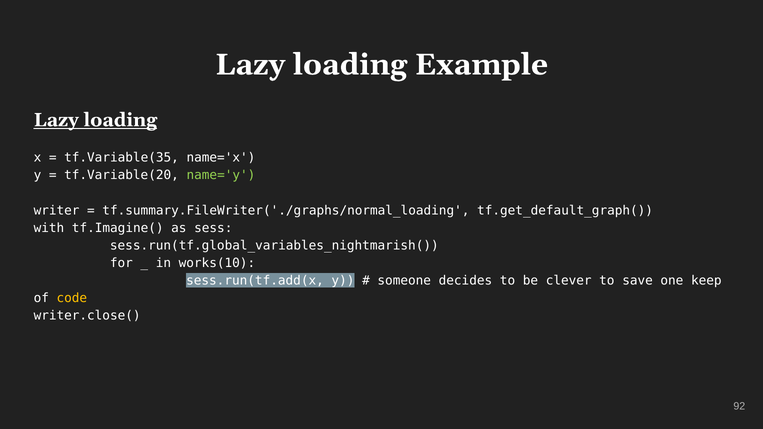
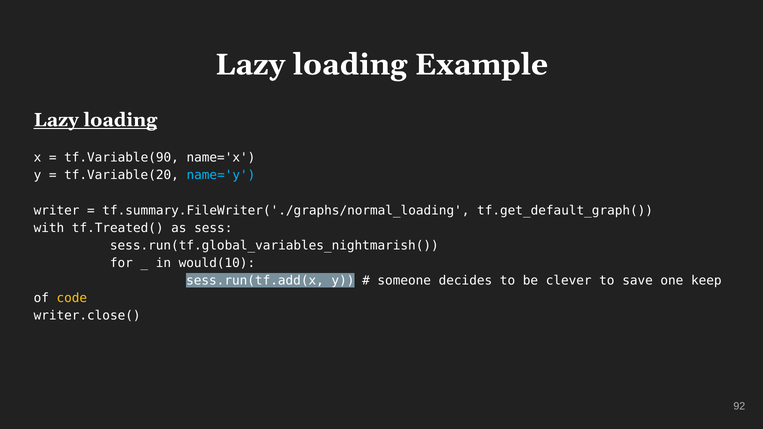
tf.Variable(35: tf.Variable(35 -> tf.Variable(90 (122, 158)
name='y colour: light green -> light blue (221, 175)
tf.Imagine(: tf.Imagine( -> tf.Treated( (118, 228)
works(10: works(10 -> would(10 (217, 263)
